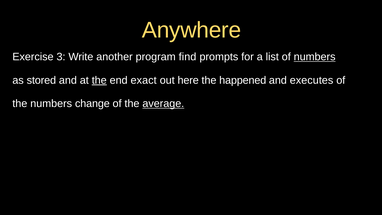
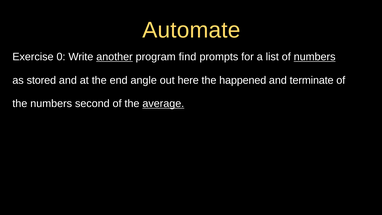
Anywhere: Anywhere -> Automate (191, 30)
3: 3 -> 0 (61, 57)
another underline: none -> present (114, 57)
the underline: present -> none (99, 80)
exact: exact -> angle (144, 80)
executes: executes -> terminate (312, 80)
change: change -> second (92, 104)
